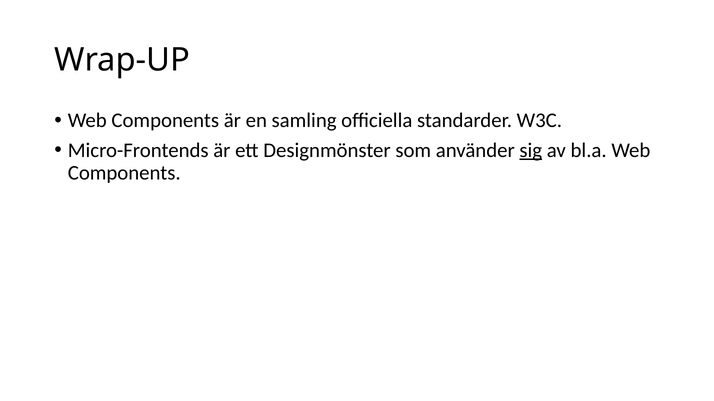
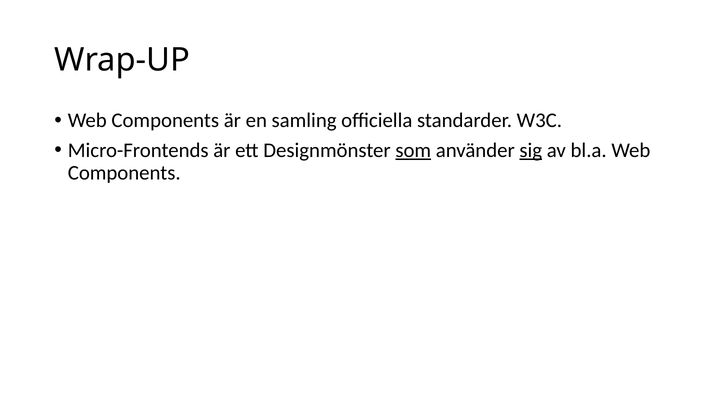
som underline: none -> present (413, 151)
